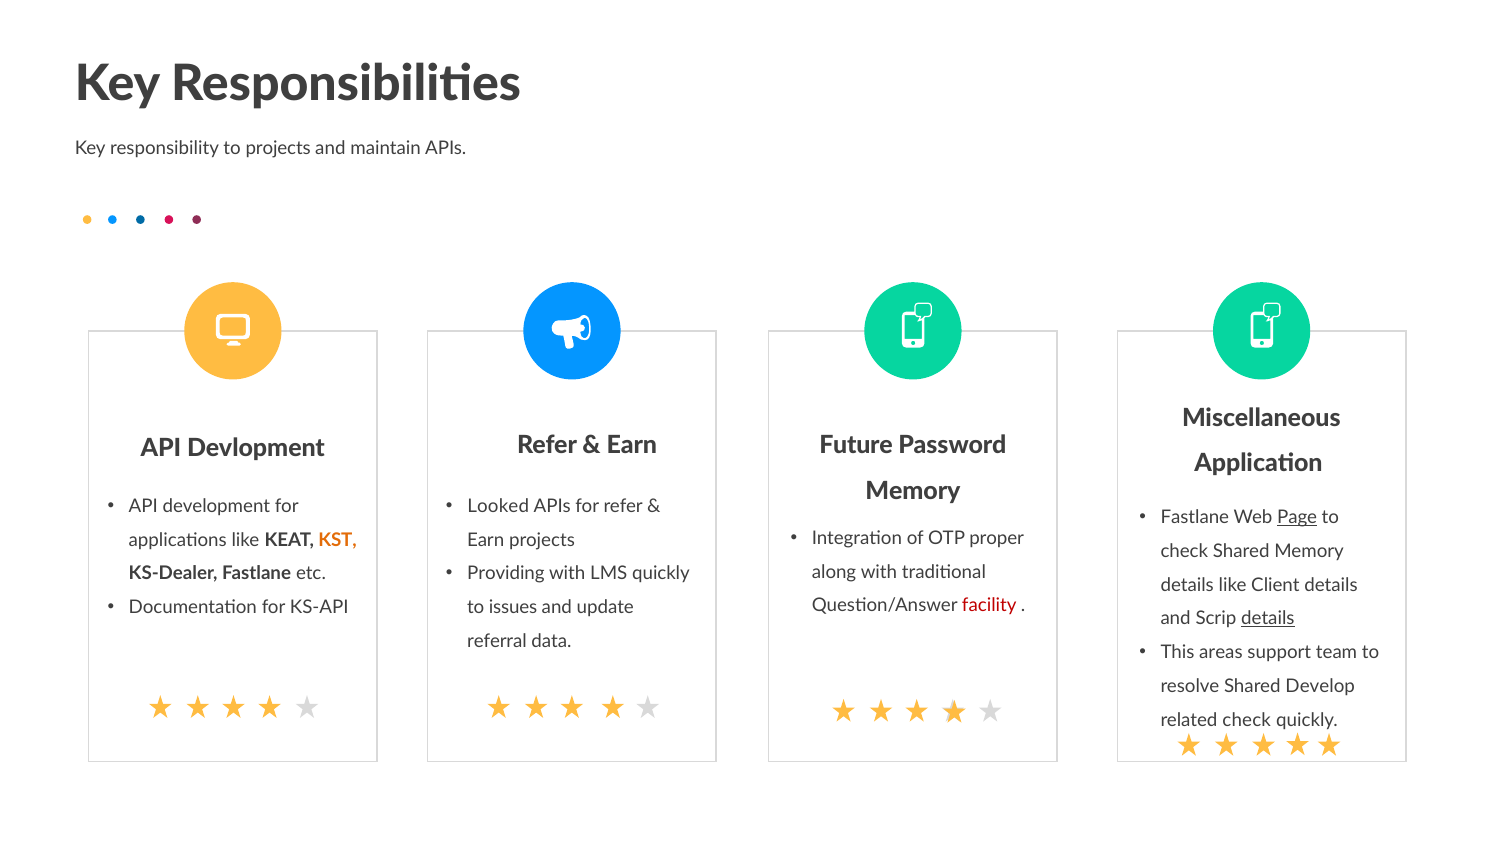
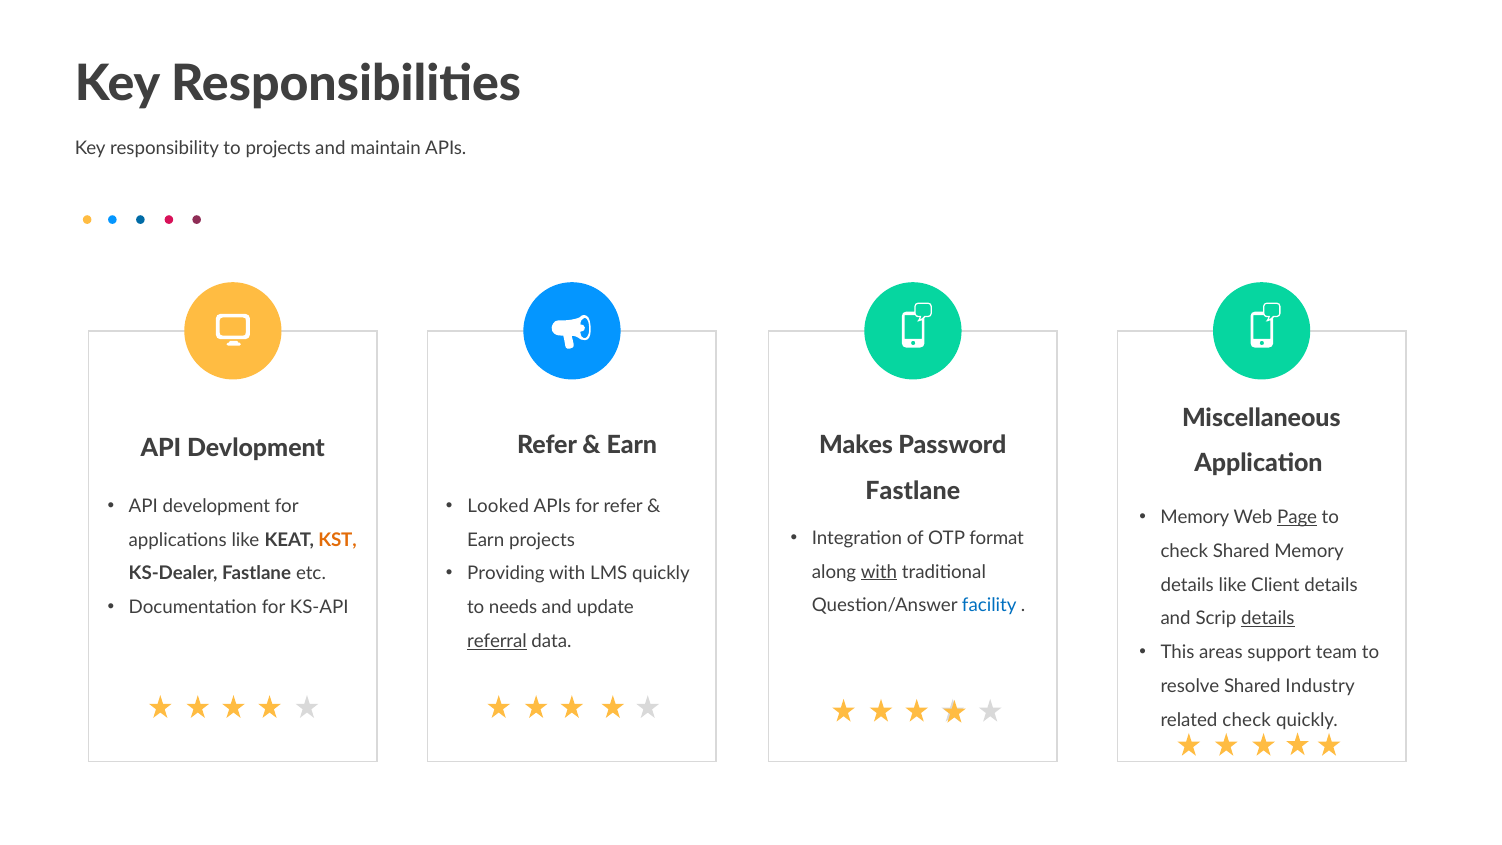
Future: Future -> Makes (856, 446)
Memory: Memory -> Fastlane (913, 491)
Fastlane: Fastlane -> Memory (1195, 517)
proper: proper -> format (997, 538)
with underline: none -> present (879, 572)
facility colour: red -> blue (989, 606)
issues: issues -> needs (513, 607)
referral underline: none -> present (497, 641)
Develop: Develop -> Industry (1320, 686)
